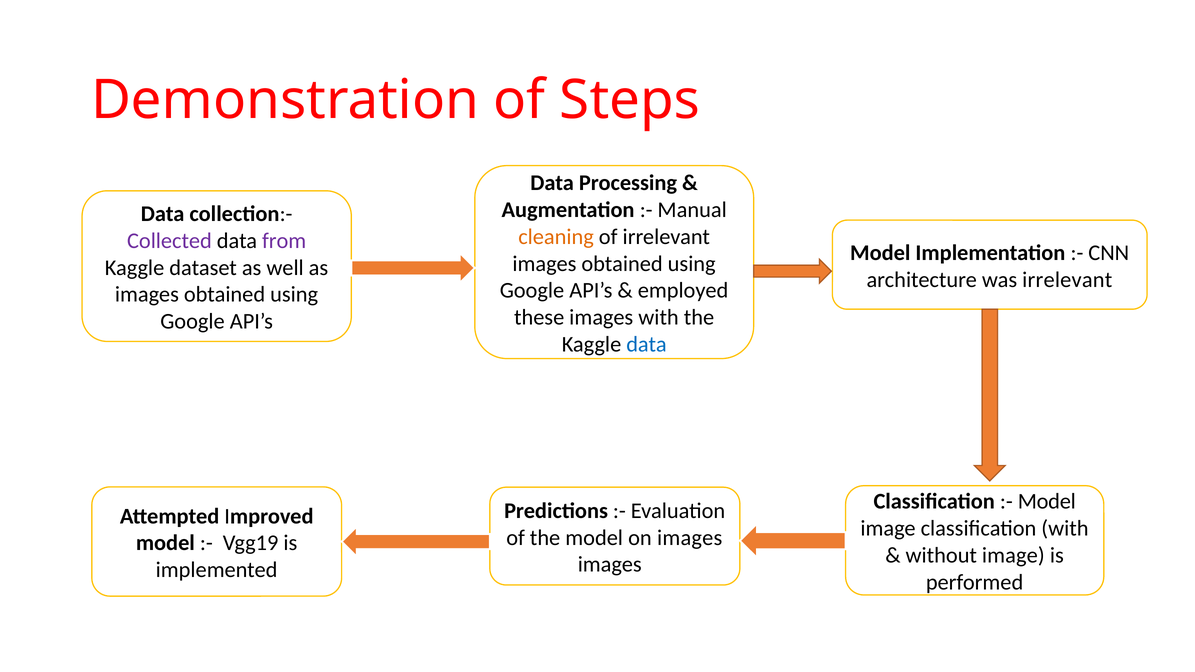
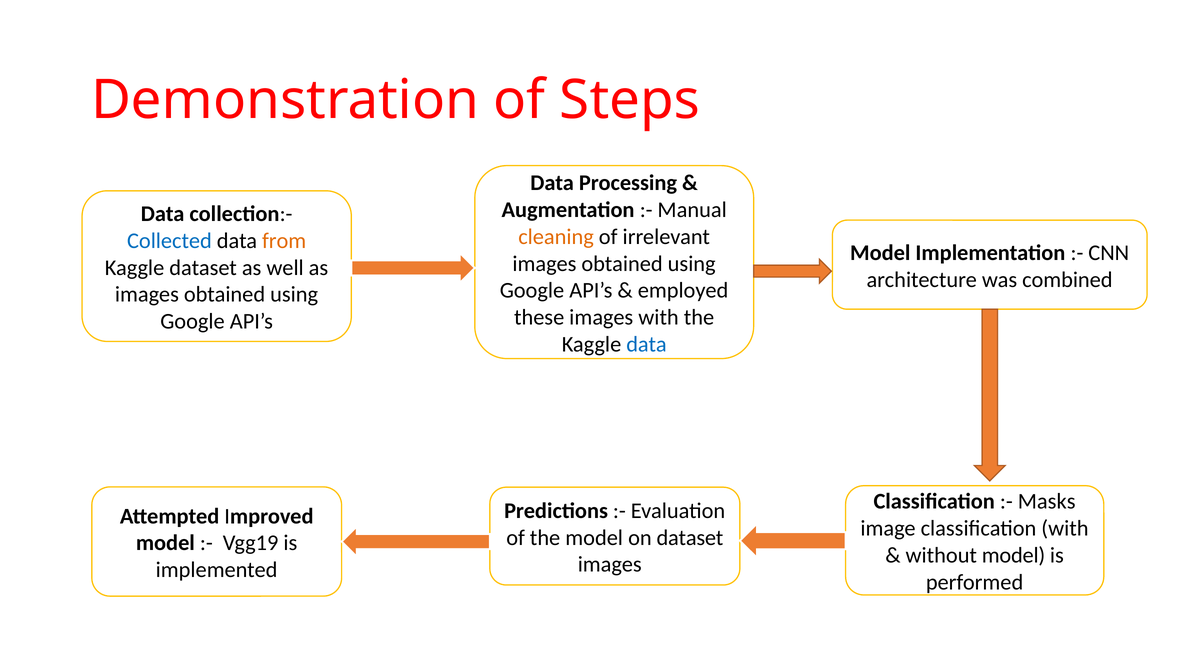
Collected colour: purple -> blue (169, 241)
from colour: purple -> orange (284, 241)
was irrelevant: irrelevant -> combined (1067, 280)
Model: Model -> Masks (1047, 502)
on images: images -> dataset (690, 538)
without image: image -> model (1014, 555)
